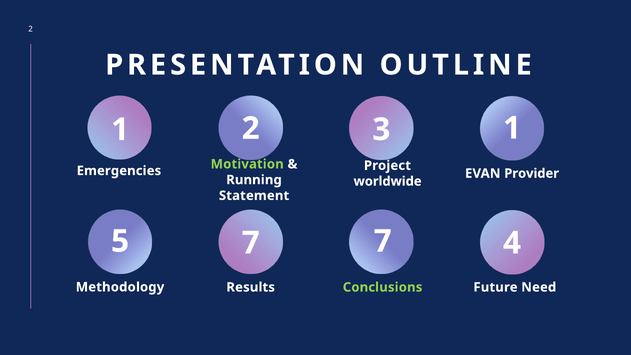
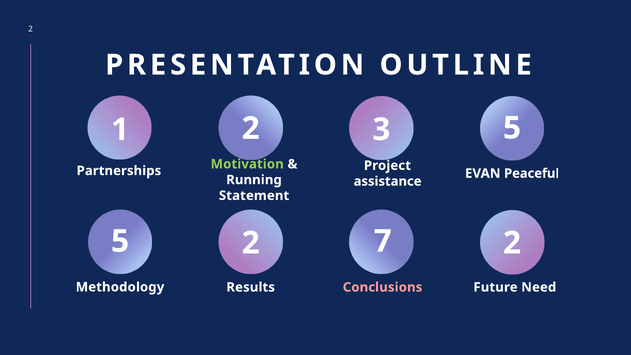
3 1: 1 -> 5 (512, 128)
Emergencies: Emergencies -> Partnerships (119, 171)
Provider: Provider -> Peaceful (532, 173)
worldwide: worldwide -> assistance (388, 181)
5 7: 7 -> 2 (251, 243)
7 4: 4 -> 2 (512, 243)
Conclusions colour: light green -> pink (383, 287)
